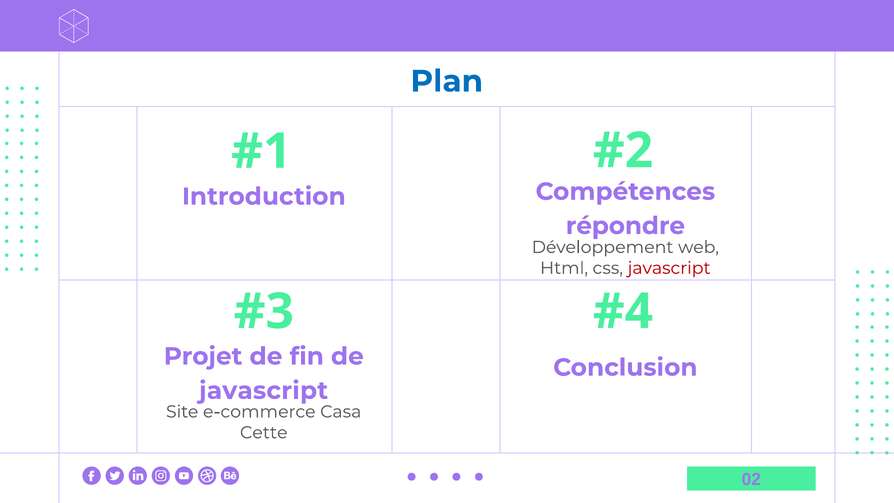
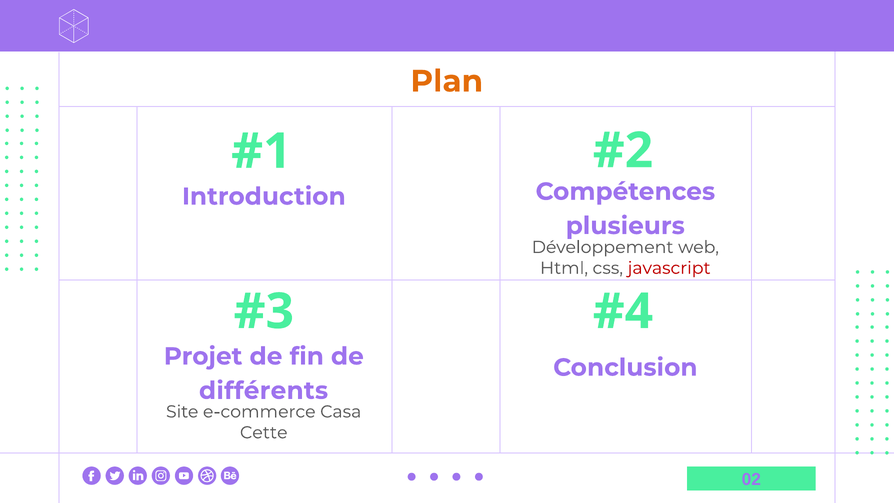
Plan colour: blue -> orange (447, 81)
répondre: répondre -> plusieurs (625, 226)
javascript: javascript -> différents (264, 391)
